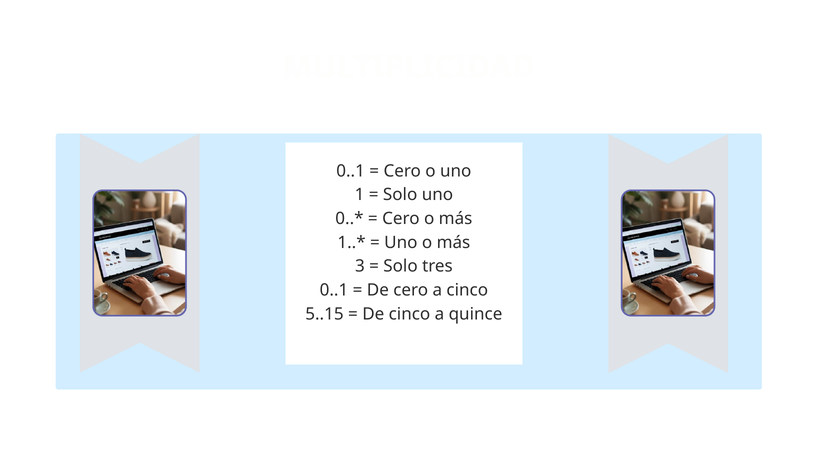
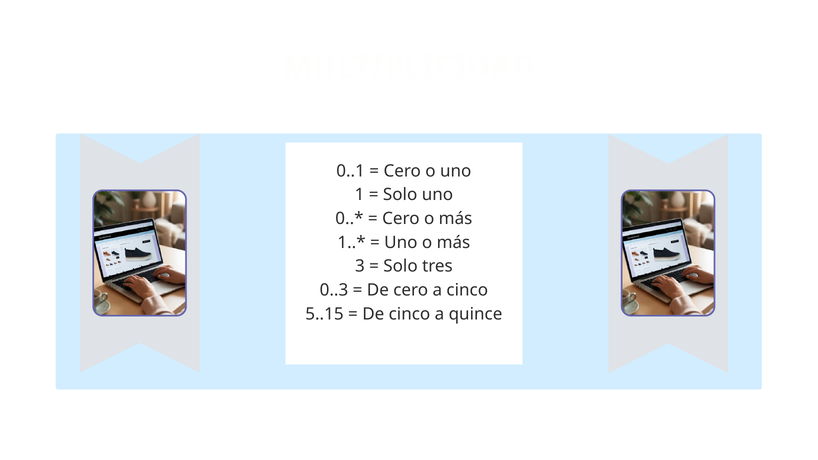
0..1: 0..1 -> 0..3 (334, 290)
